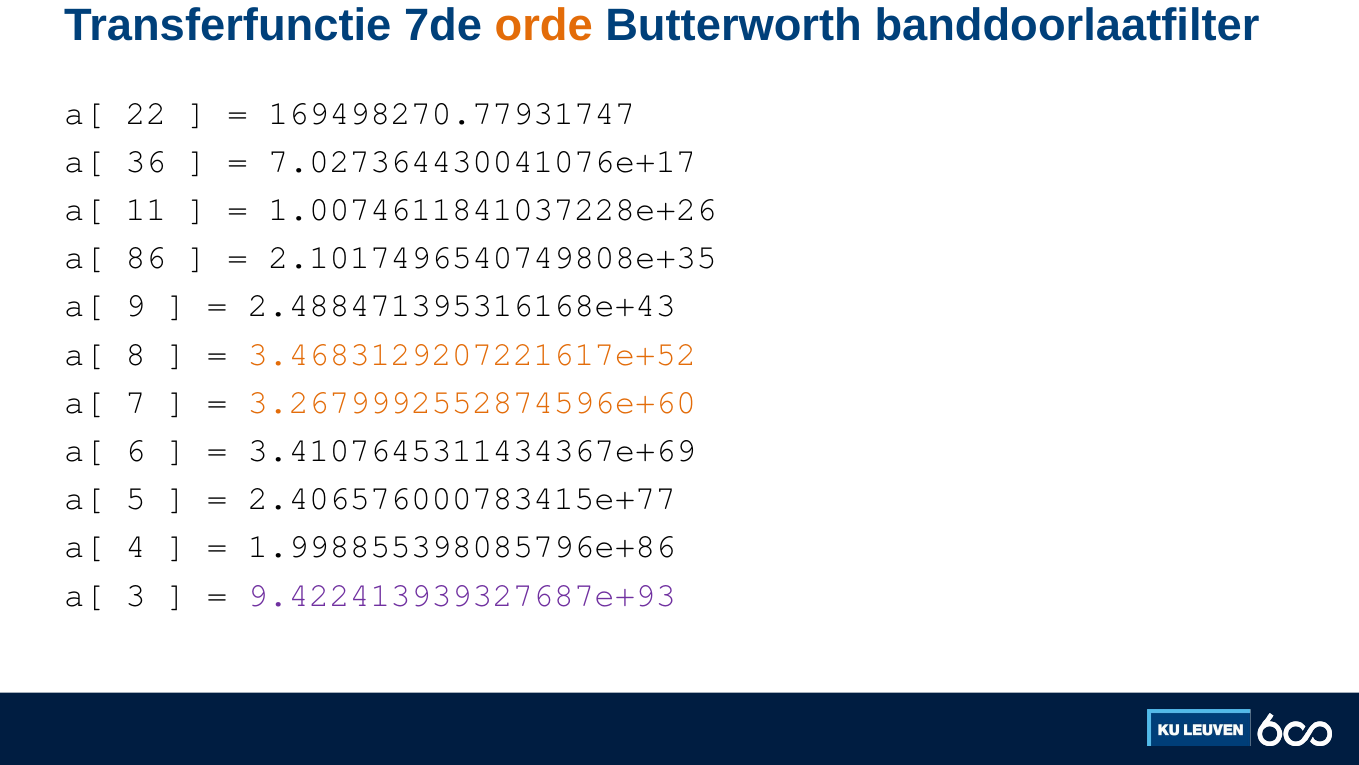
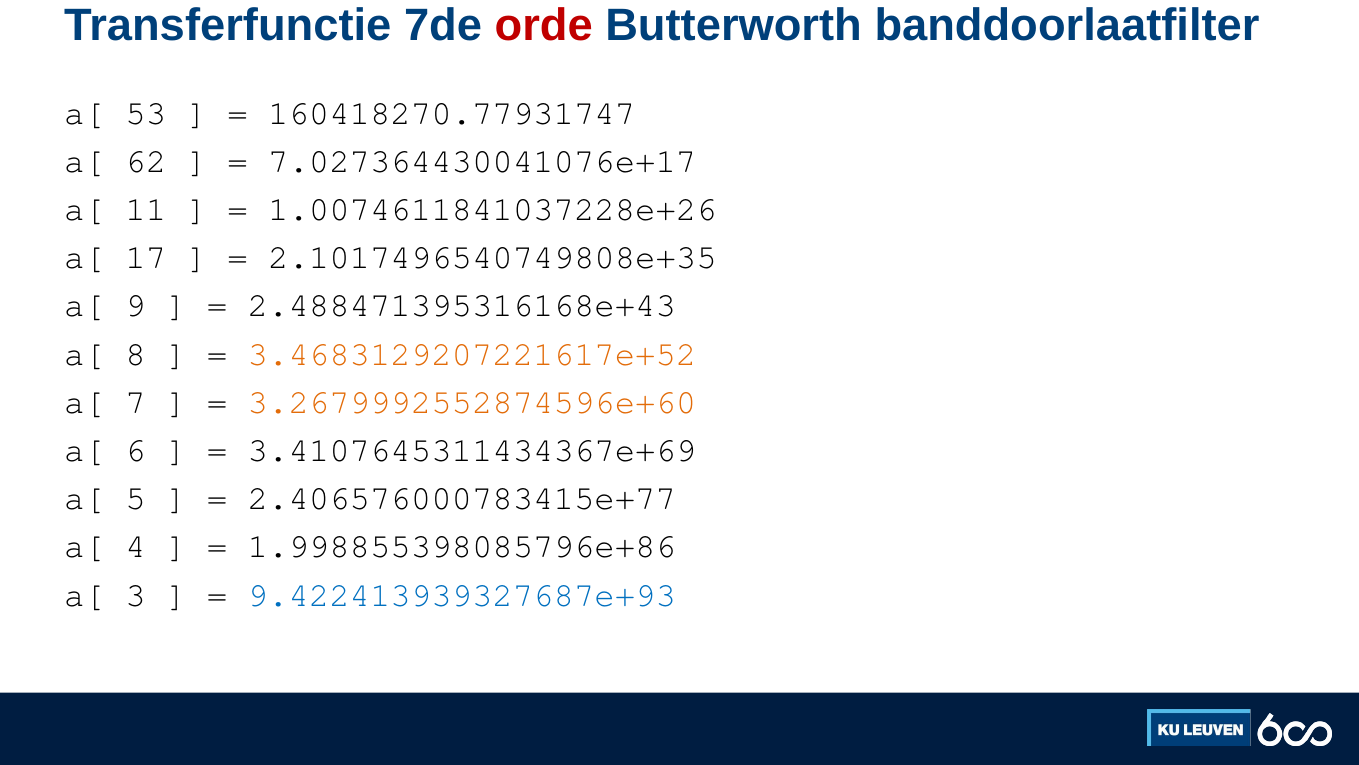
orde colour: orange -> red (544, 26)
22: 22 -> 53 (146, 113)
169498270.77931747: 169498270.77931747 -> 160418270.77931747 (452, 113)
36: 36 -> 62 (146, 161)
86: 86 -> 17 (146, 257)
9.422413939327687e+93 colour: purple -> blue (462, 594)
